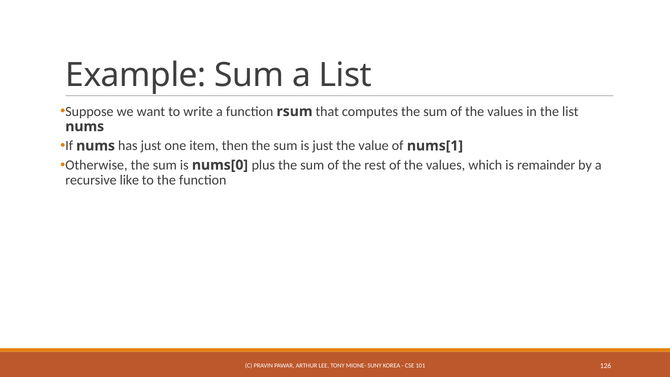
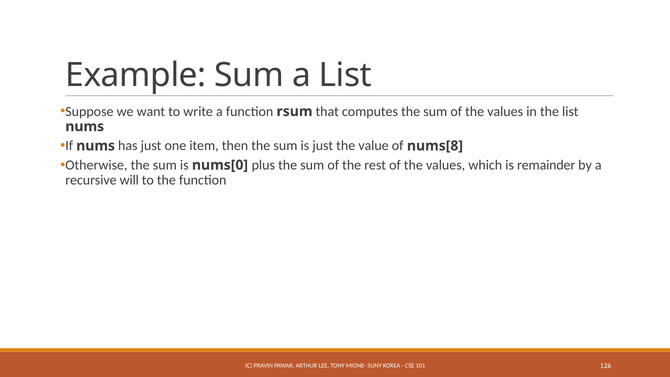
nums[1: nums[1 -> nums[8 (435, 146)
like: like -> will (129, 180)
